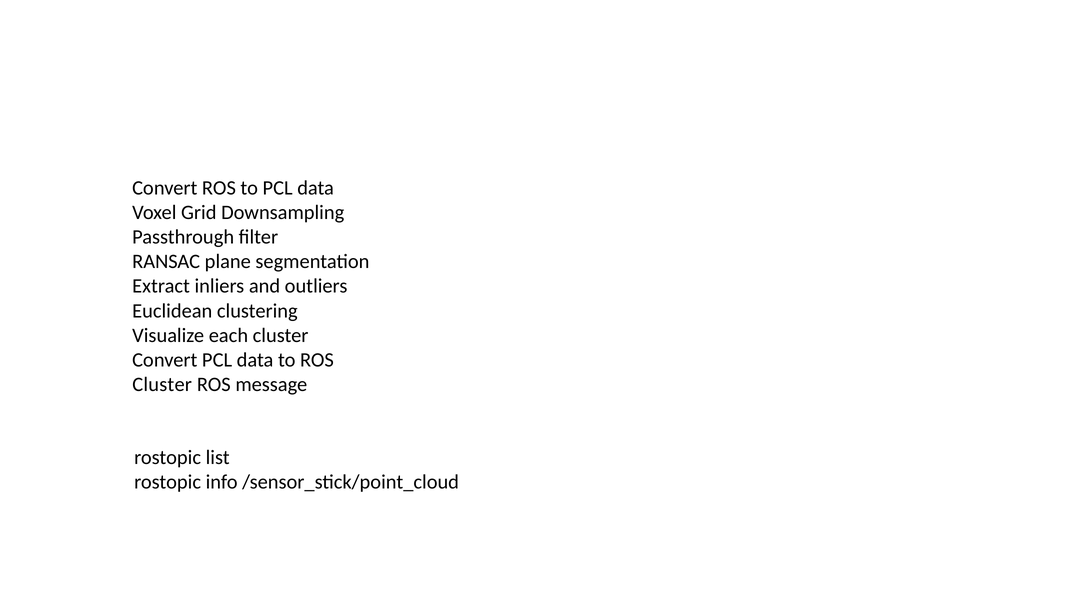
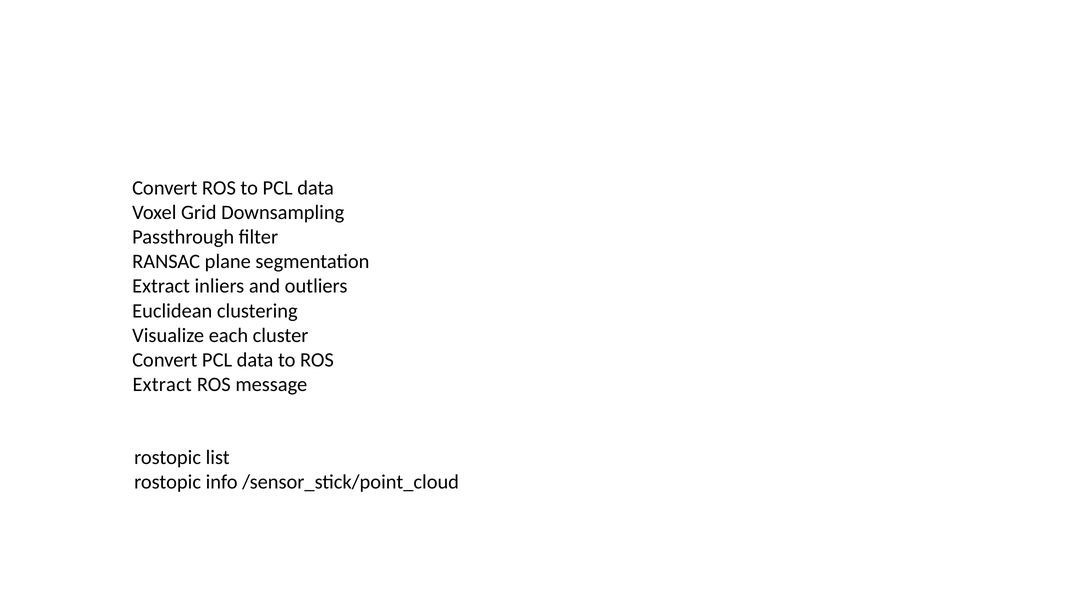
Cluster: Cluster -> Extract (162, 384)
